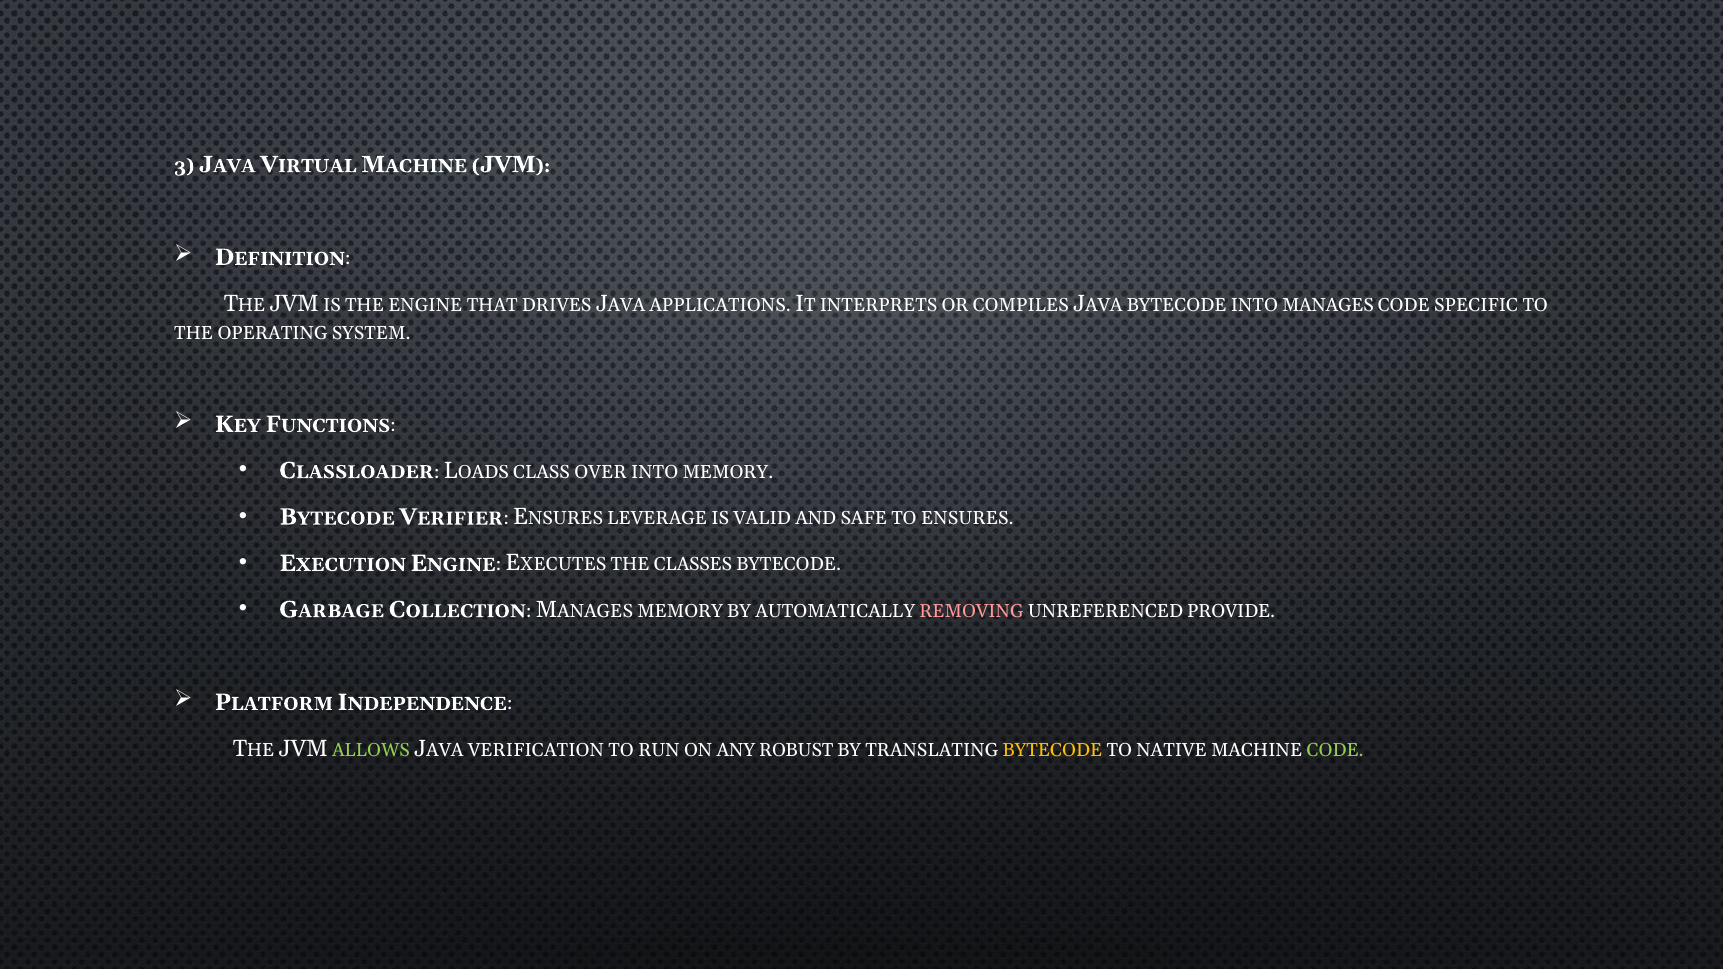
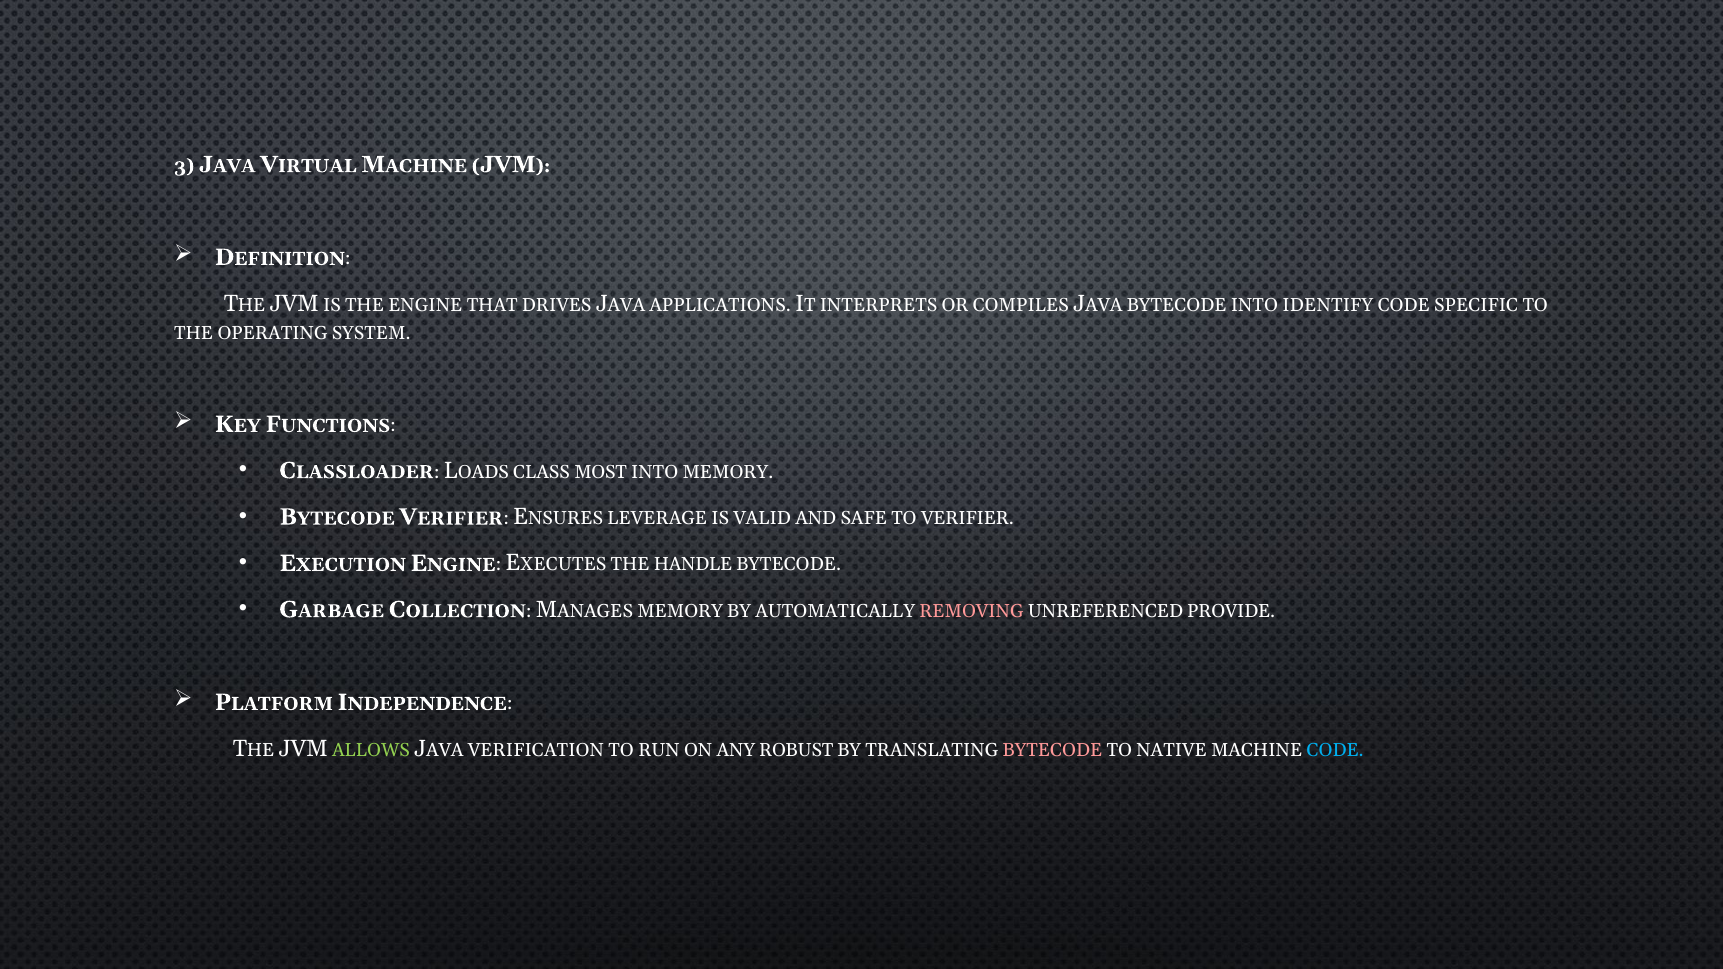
INTO MANAGES: MANAGES -> IDENTIFY (1328, 305)
OVER: OVER -> MOST (601, 472)
TO ENSURES: ENSURES -> VERIFIER (968, 518)
CLASSES: CLASSES -> HANDLE (693, 565)
BYTECODE colour: yellow -> pink (1052, 750)
CODE colour: light green -> light blue (1335, 750)
